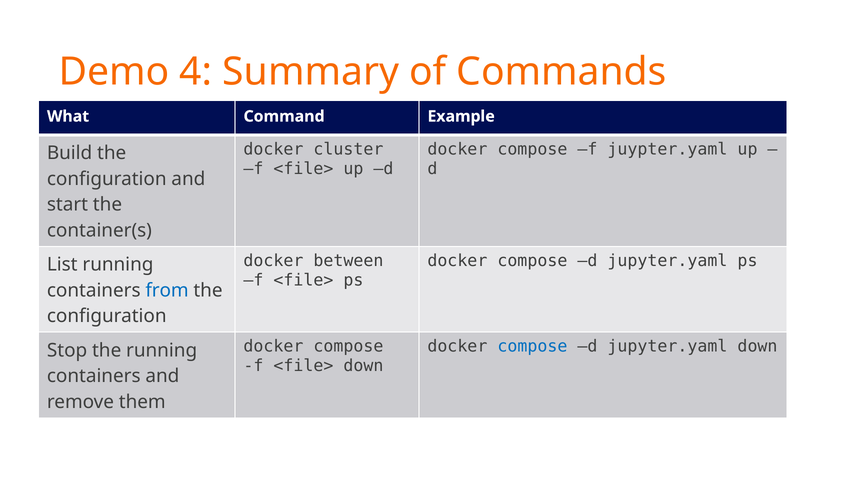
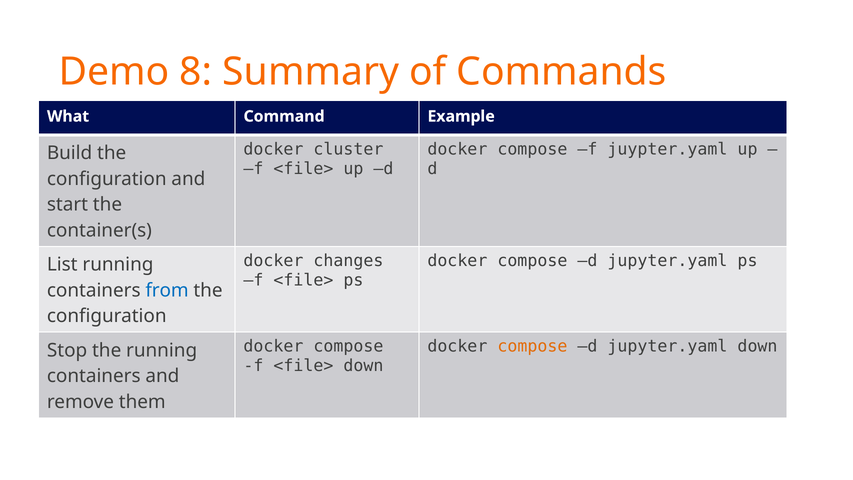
4: 4 -> 8 (196, 72)
between: between -> changes (348, 261)
compose colour: blue -> orange (532, 346)
